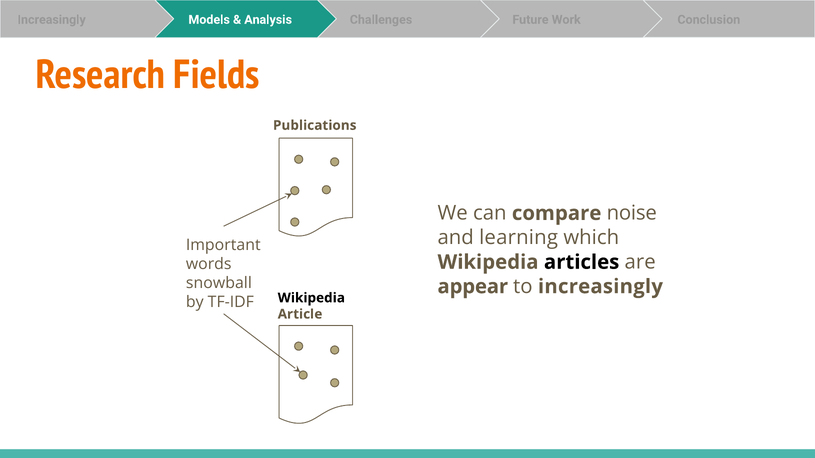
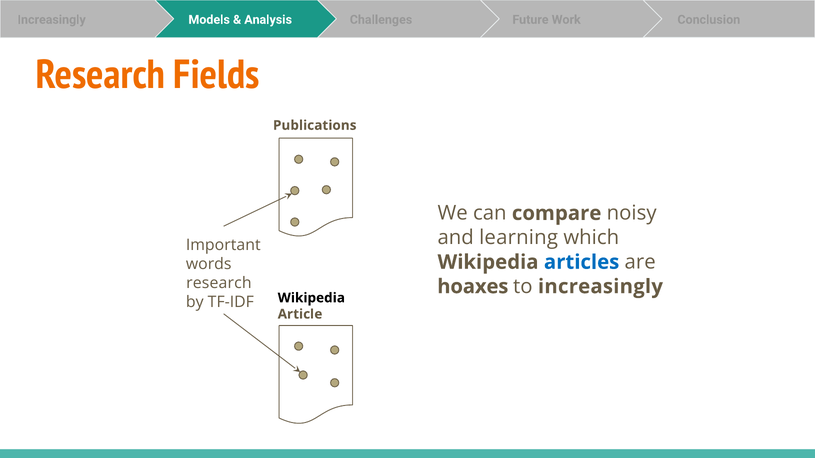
noise: noise -> noisy (632, 213)
articles colour: black -> blue (582, 262)
snowball: snowball -> research (219, 283)
appear: appear -> hoaxes (473, 287)
